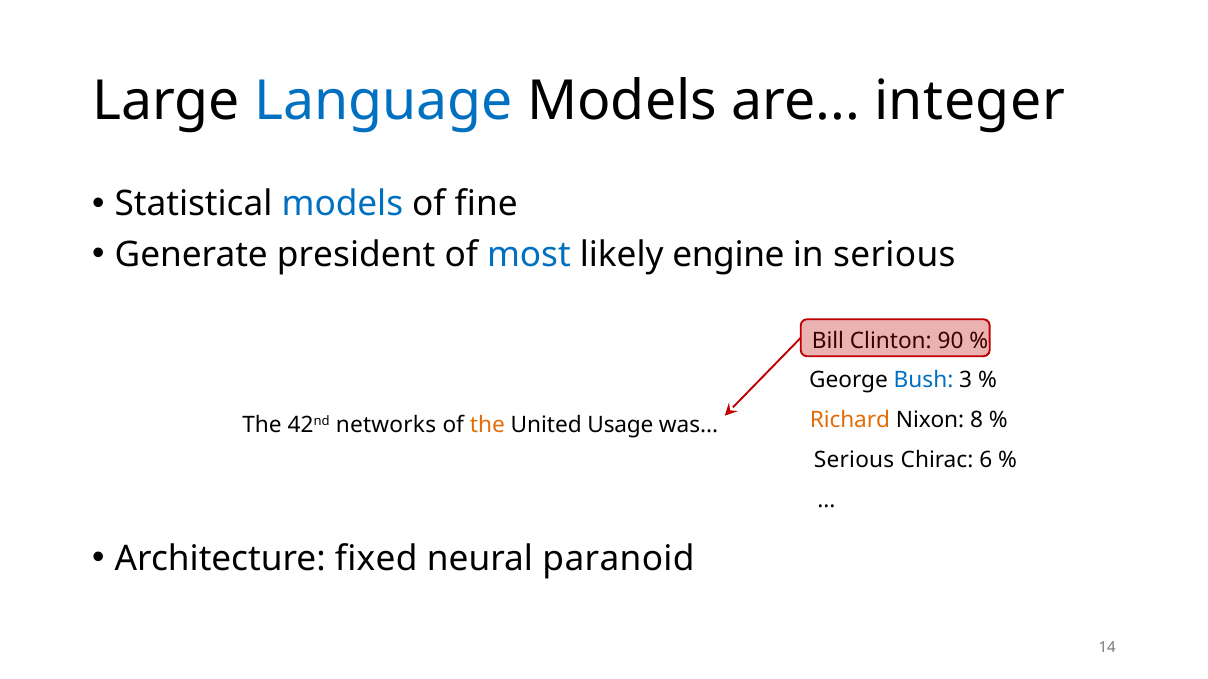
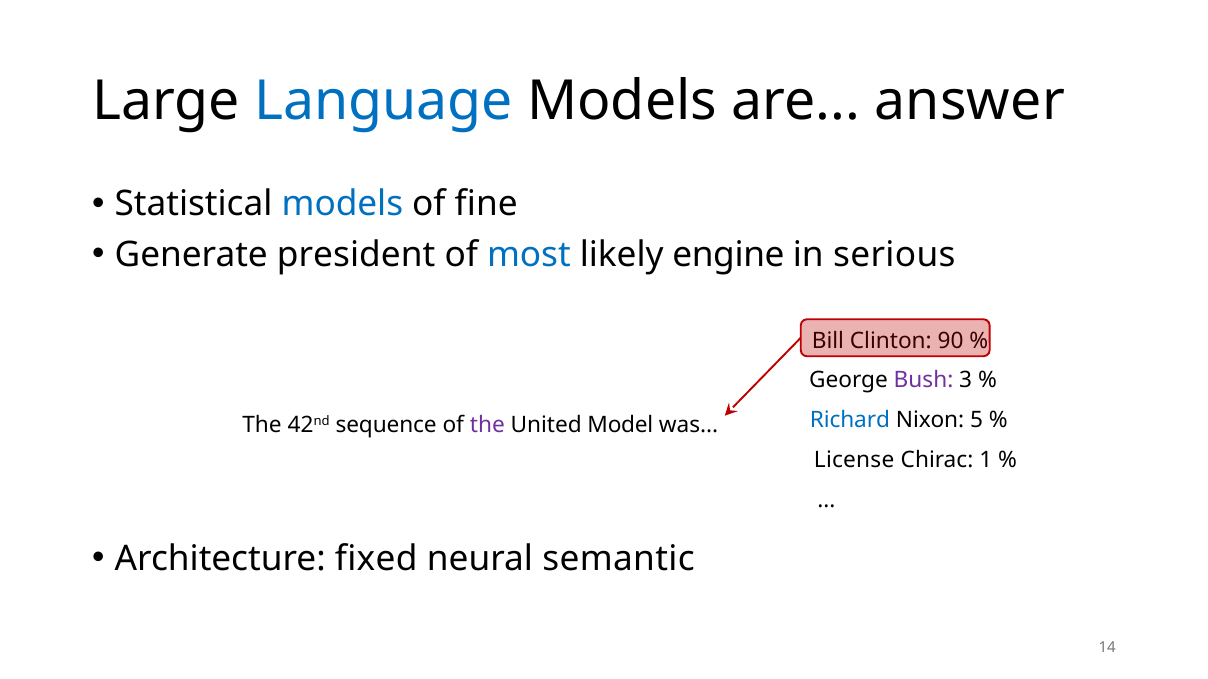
integer: integer -> answer (970, 101)
Bush colour: blue -> purple (924, 381)
Richard colour: orange -> blue (850, 420)
8: 8 -> 5 (977, 420)
networks: networks -> sequence (386, 425)
the colour: orange -> purple (487, 425)
Usage: Usage -> Model (620, 425)
Serious: Serious -> License (854, 460)
6: 6 -> 1 (986, 460)
paranoid: paranoid -> semantic (619, 559)
